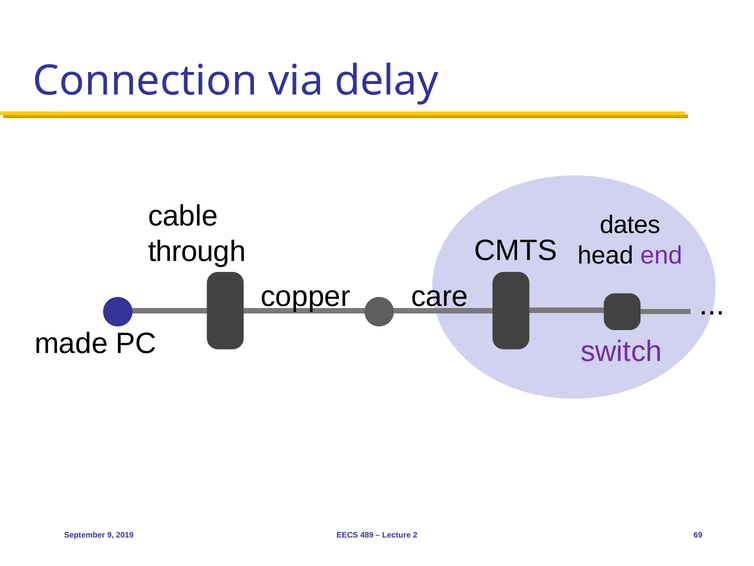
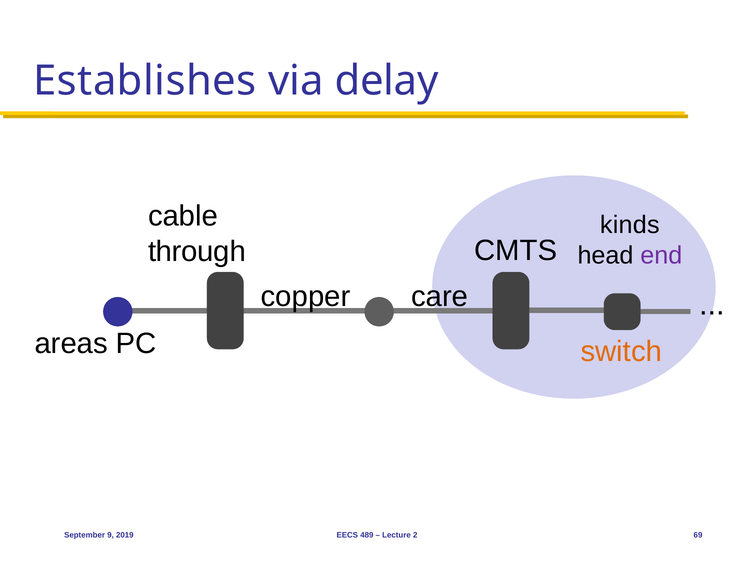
Connection: Connection -> Establishes (145, 81)
dates: dates -> kinds (630, 225)
made: made -> areas (71, 343)
switch colour: purple -> orange (621, 351)
